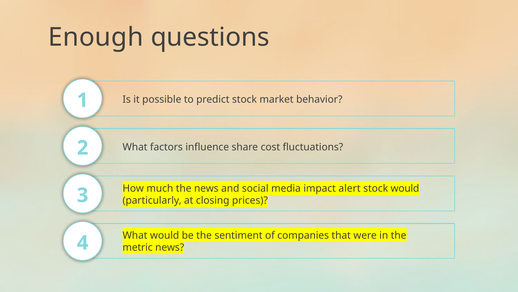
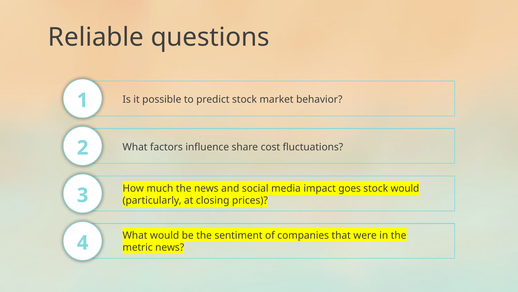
Enough: Enough -> Reliable (96, 37)
alert: alert -> goes (350, 188)
